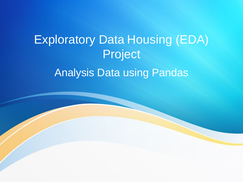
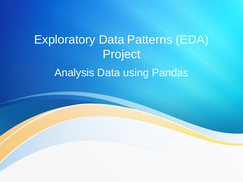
Housing: Housing -> Patterns (150, 40)
